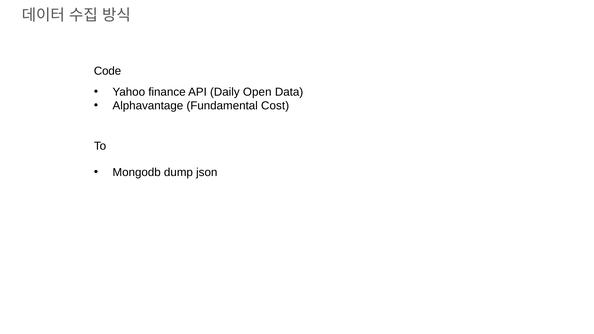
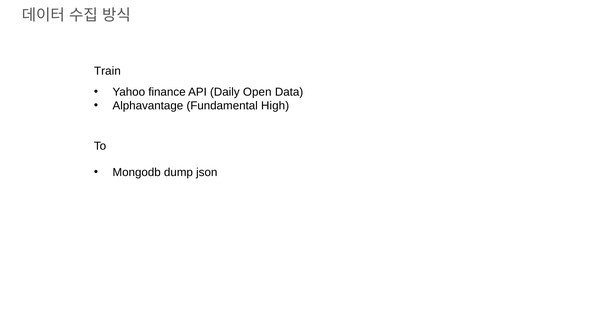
Code: Code -> Train (107, 71)
Cost: Cost -> High (275, 106)
